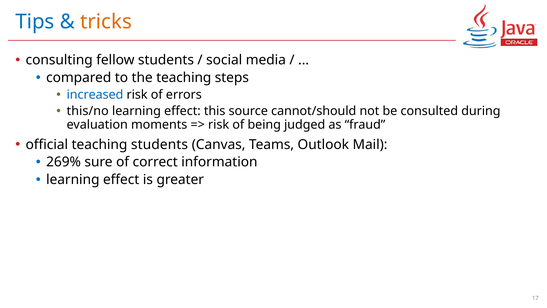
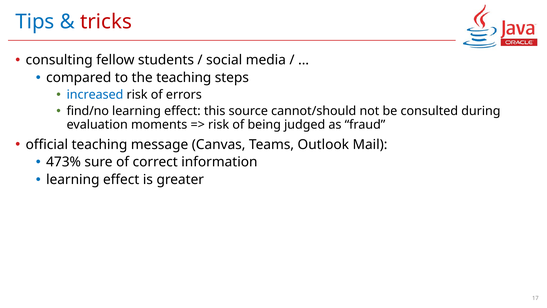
tricks colour: orange -> red (106, 22)
this/no: this/no -> find/no (88, 111)
teaching students: students -> message (160, 144)
269%: 269% -> 473% (64, 162)
